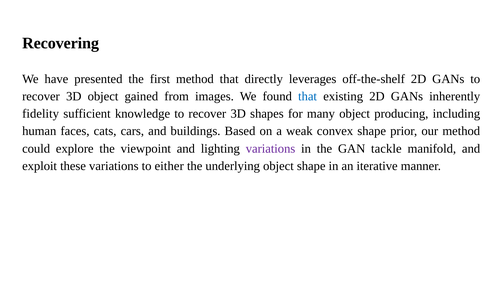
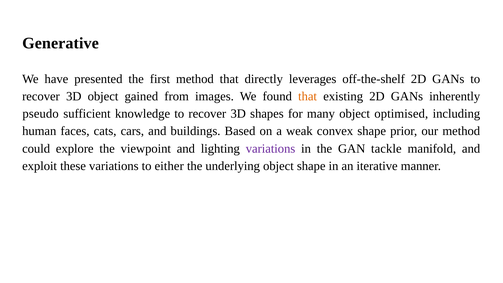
Recovering: Recovering -> Generative (60, 43)
that colour: blue -> orange (308, 96)
fidelity: fidelity -> pseudo (41, 114)
producing: producing -> optimised (401, 114)
